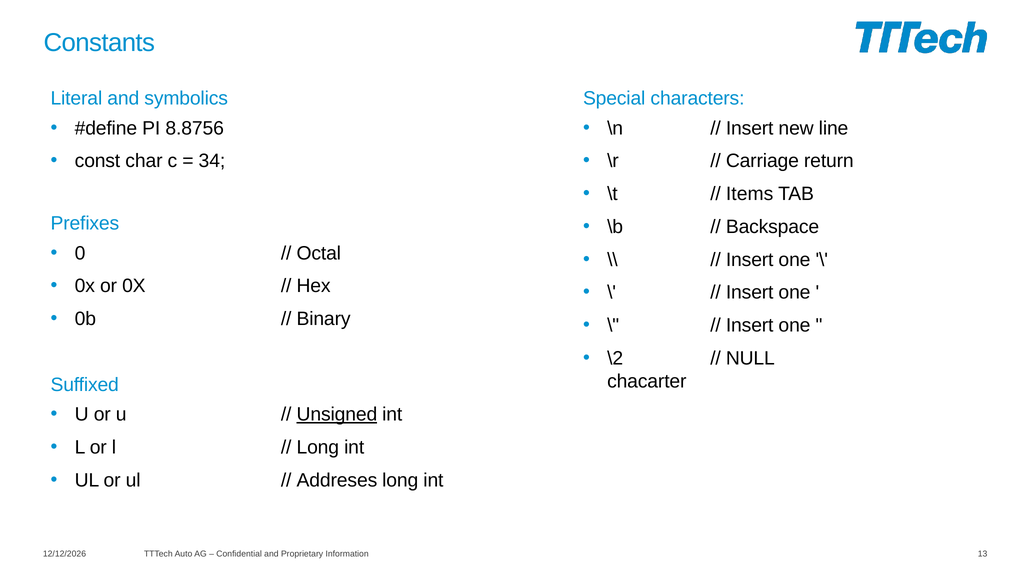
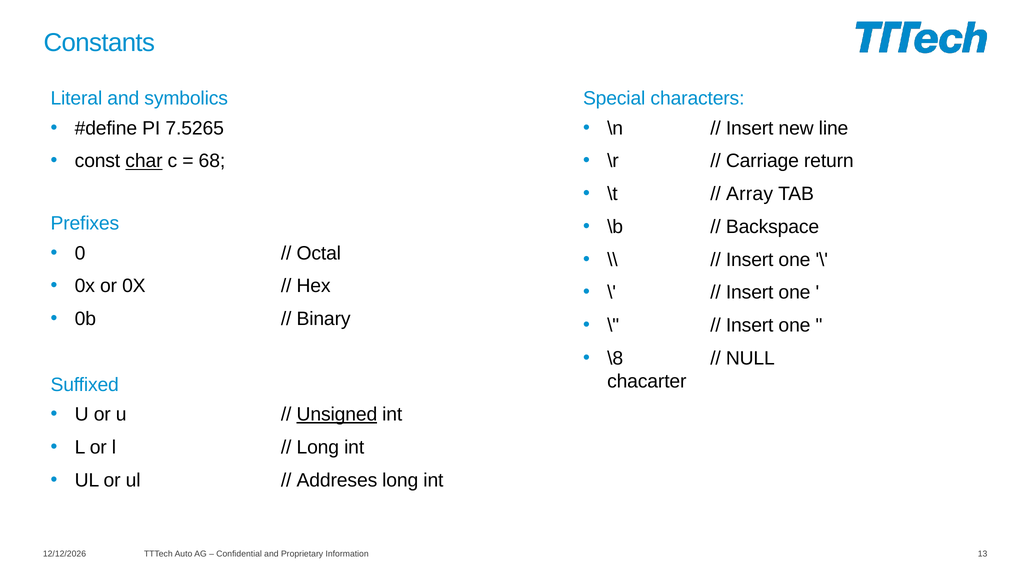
8.8756: 8.8756 -> 7.5265 (195, 128)
char underline: none -> present (144, 161)
34: 34 -> 68 (212, 161)
Items: Items -> Array (750, 194)
\2: \2 -> \8 (615, 358)
